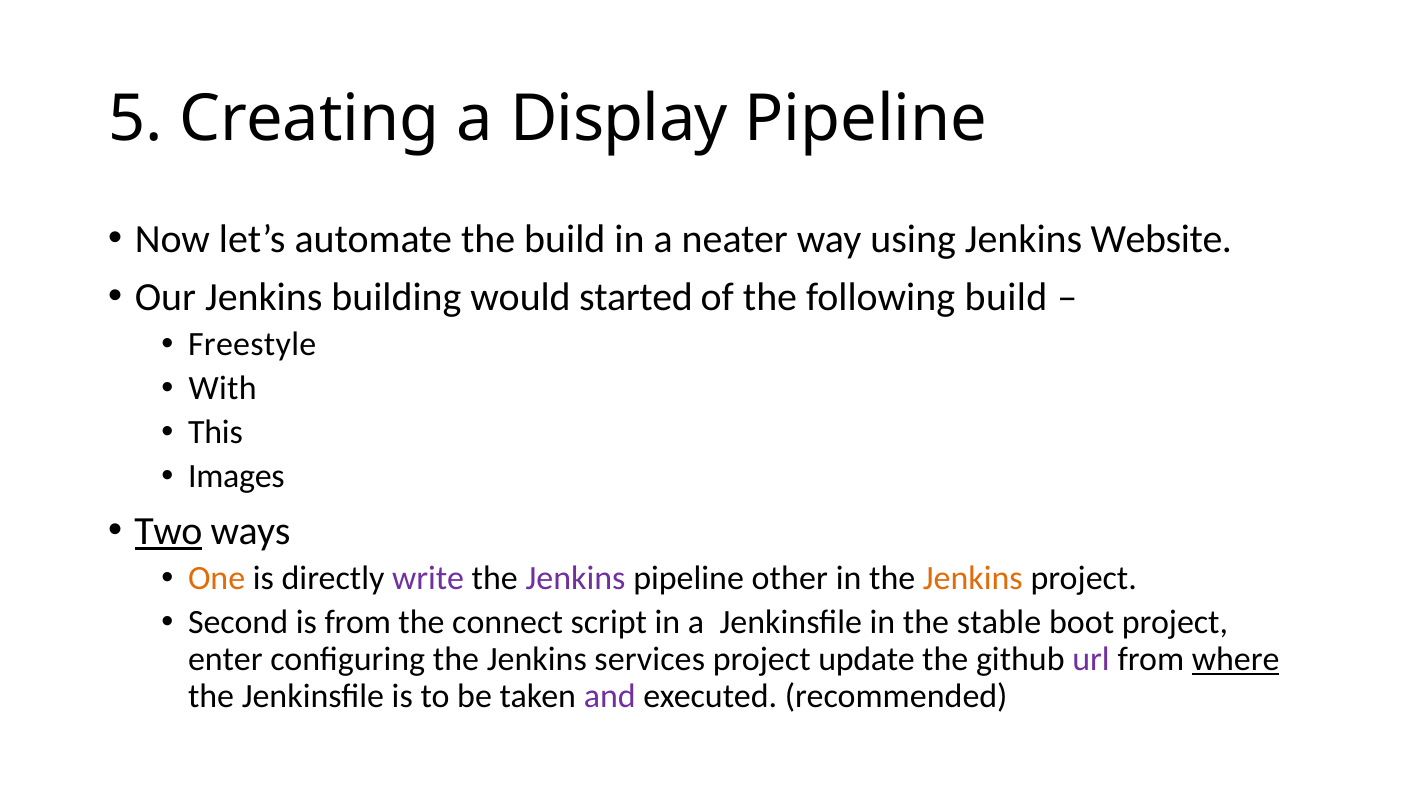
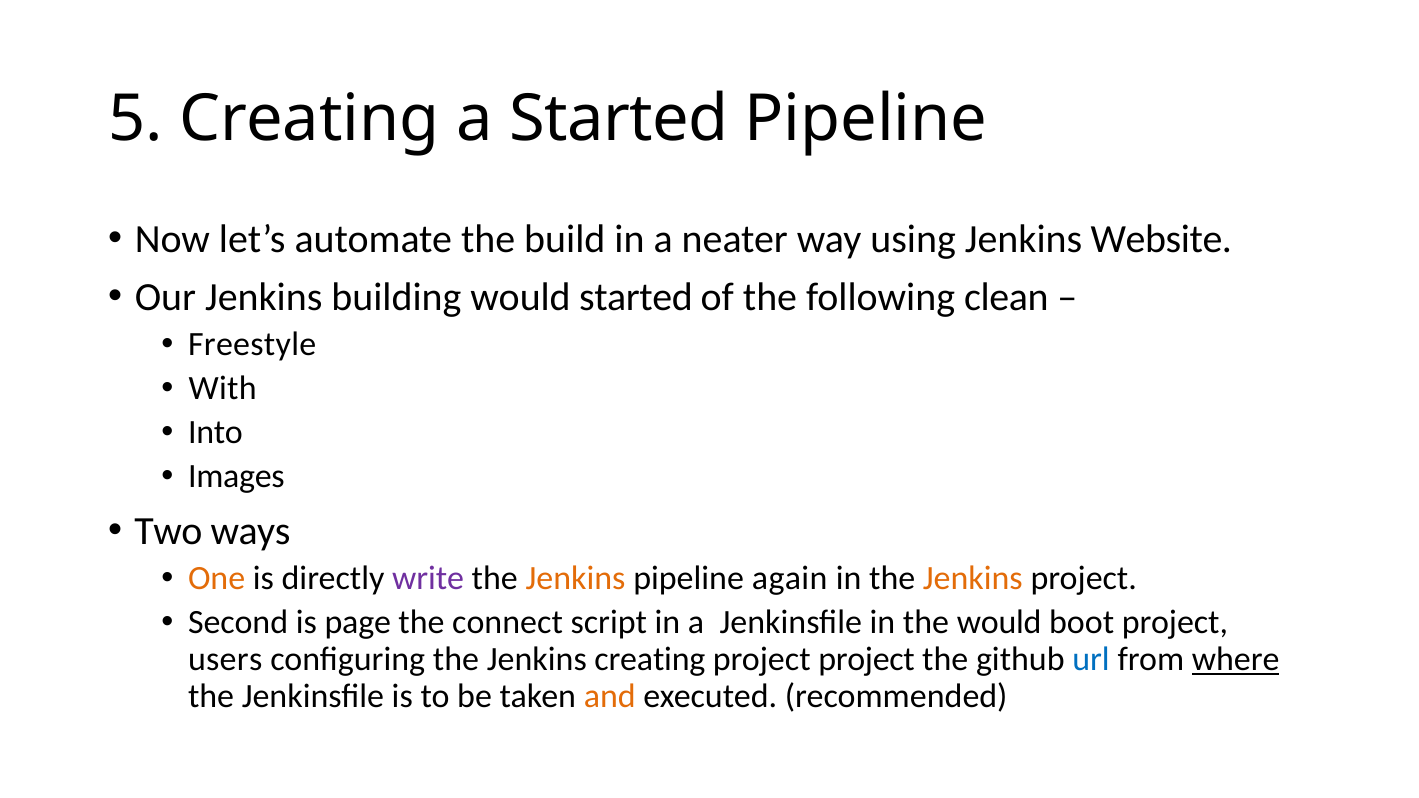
a Display: Display -> Started (619, 119)
following build: build -> clean (1006, 297)
This: This -> Into (215, 433)
Two underline: present -> none (168, 531)
Jenkins colour: purple -> orange (576, 579)
other: other -> again (790, 579)
is from: from -> page (358, 623)
the stable: stable -> would (999, 623)
enter: enter -> users (225, 659)
Jenkins services: services -> creating (650, 659)
project update: update -> project (867, 659)
url colour: purple -> blue (1091, 659)
and colour: purple -> orange (610, 696)
